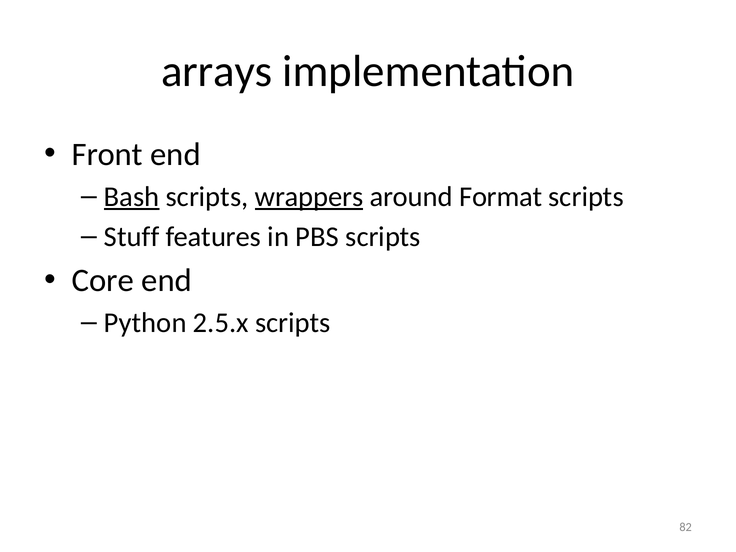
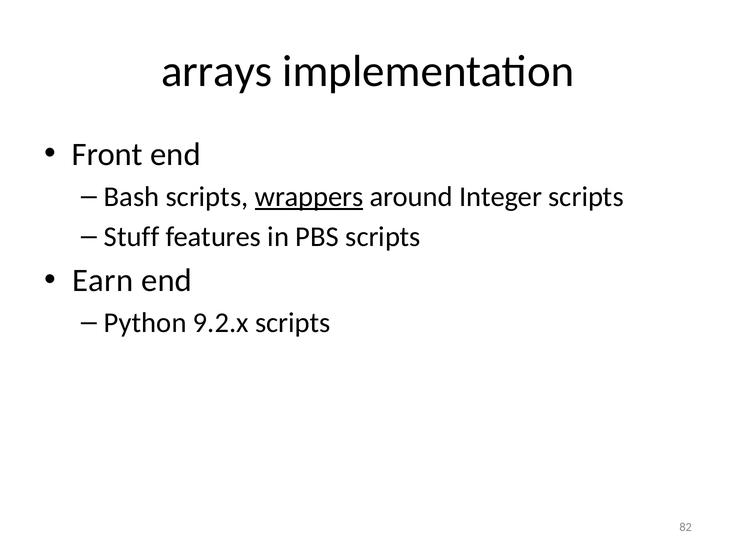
Bash underline: present -> none (132, 197)
Format: Format -> Integer (501, 197)
Core: Core -> Earn (103, 280)
2.5.x: 2.5.x -> 9.2.x (221, 323)
